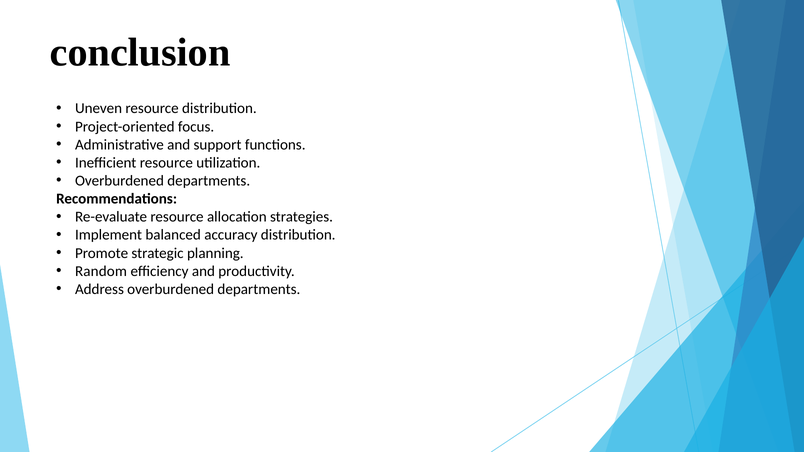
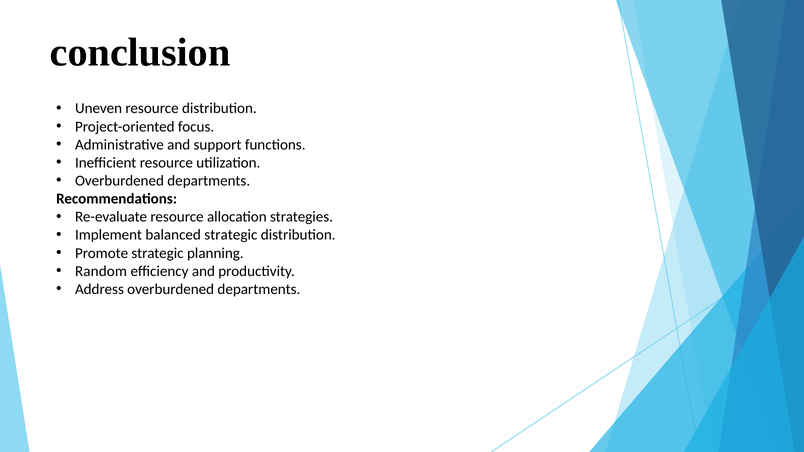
balanced accuracy: accuracy -> strategic (231, 235)
